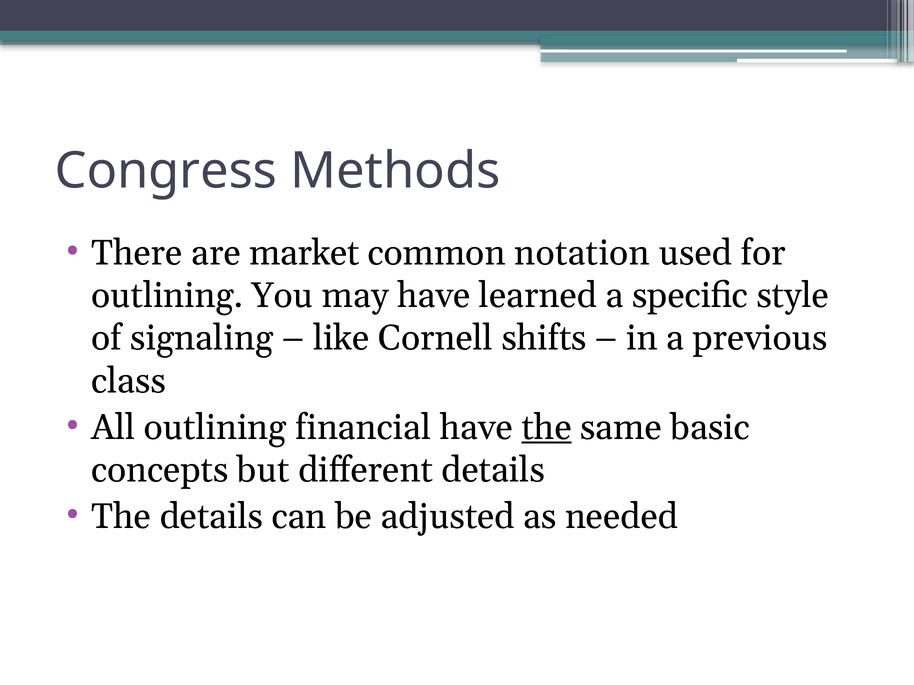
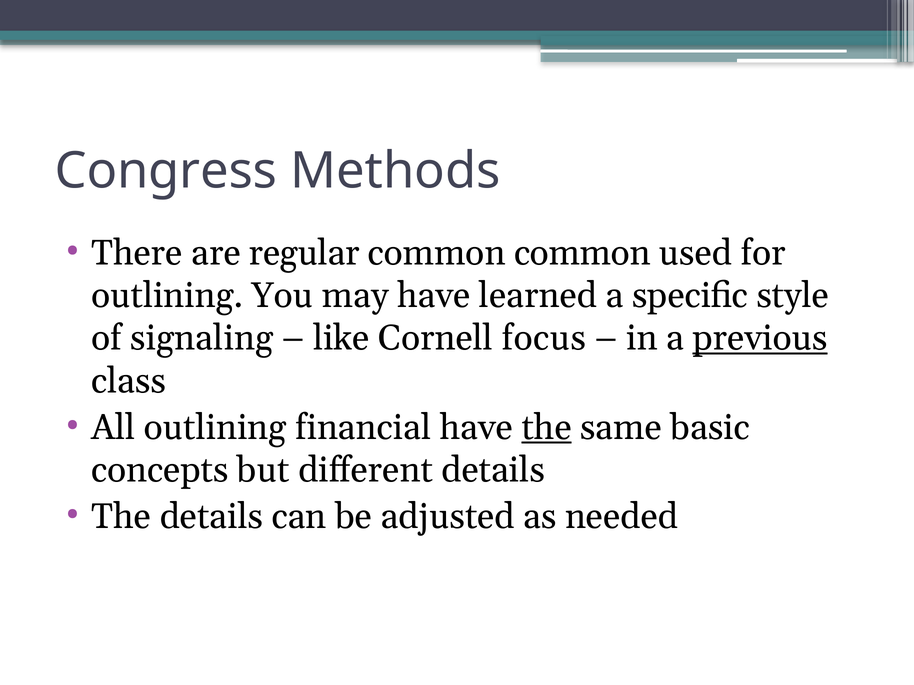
market: market -> regular (304, 253)
common notation: notation -> common (582, 253)
shifts: shifts -> focus (544, 339)
previous underline: none -> present (760, 339)
